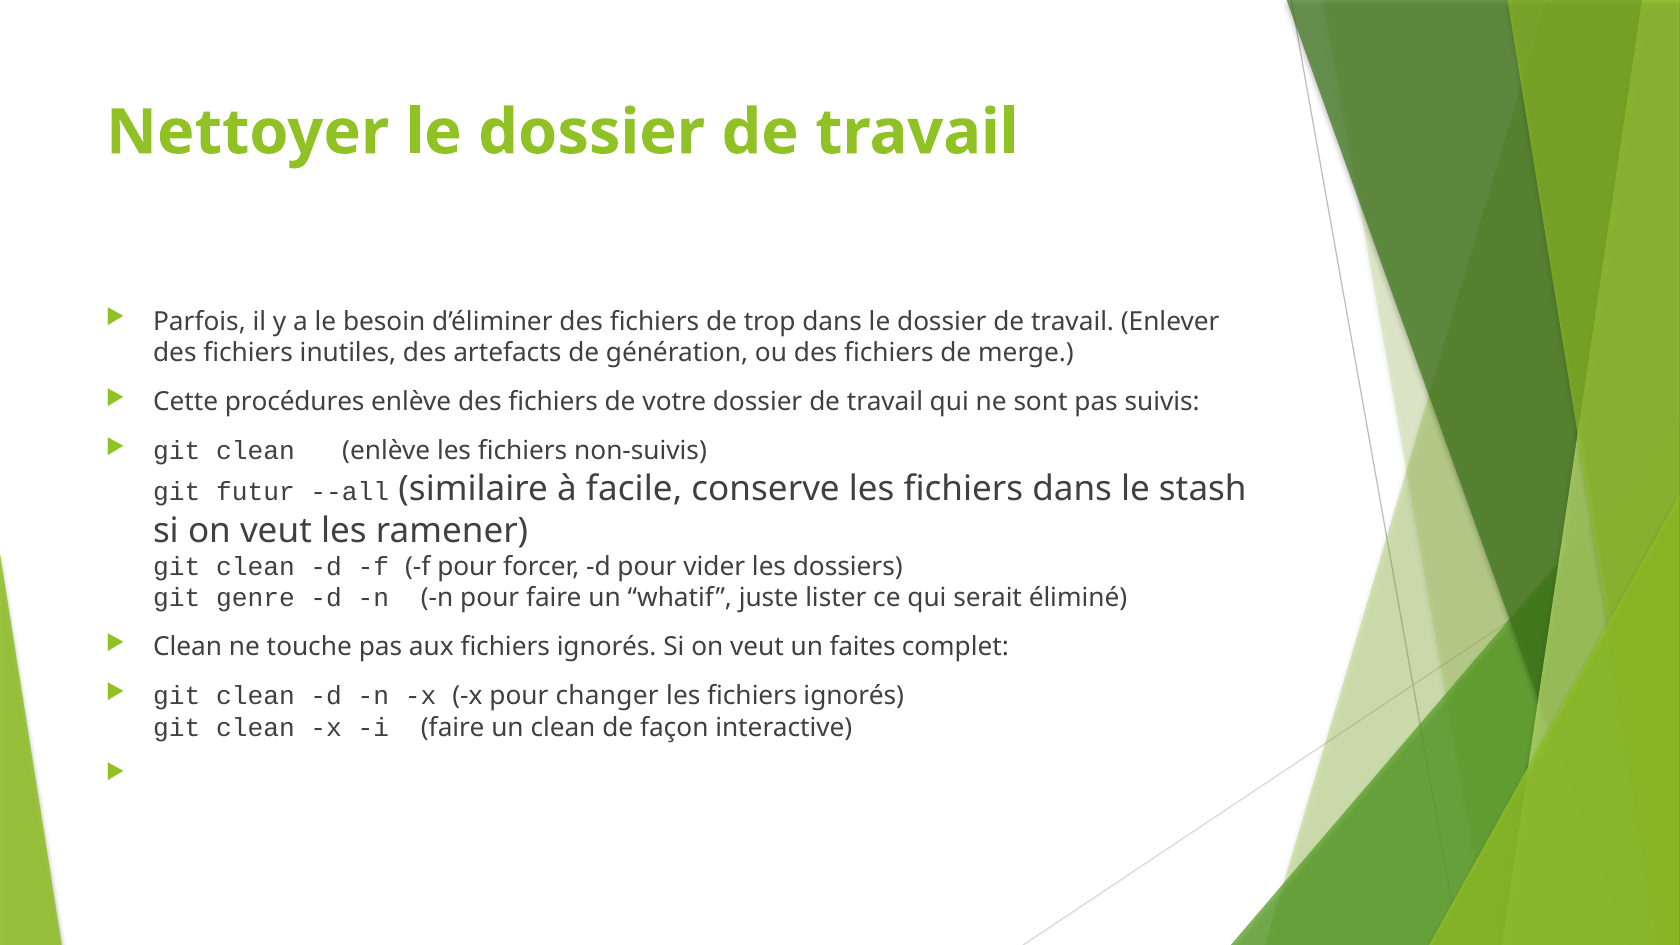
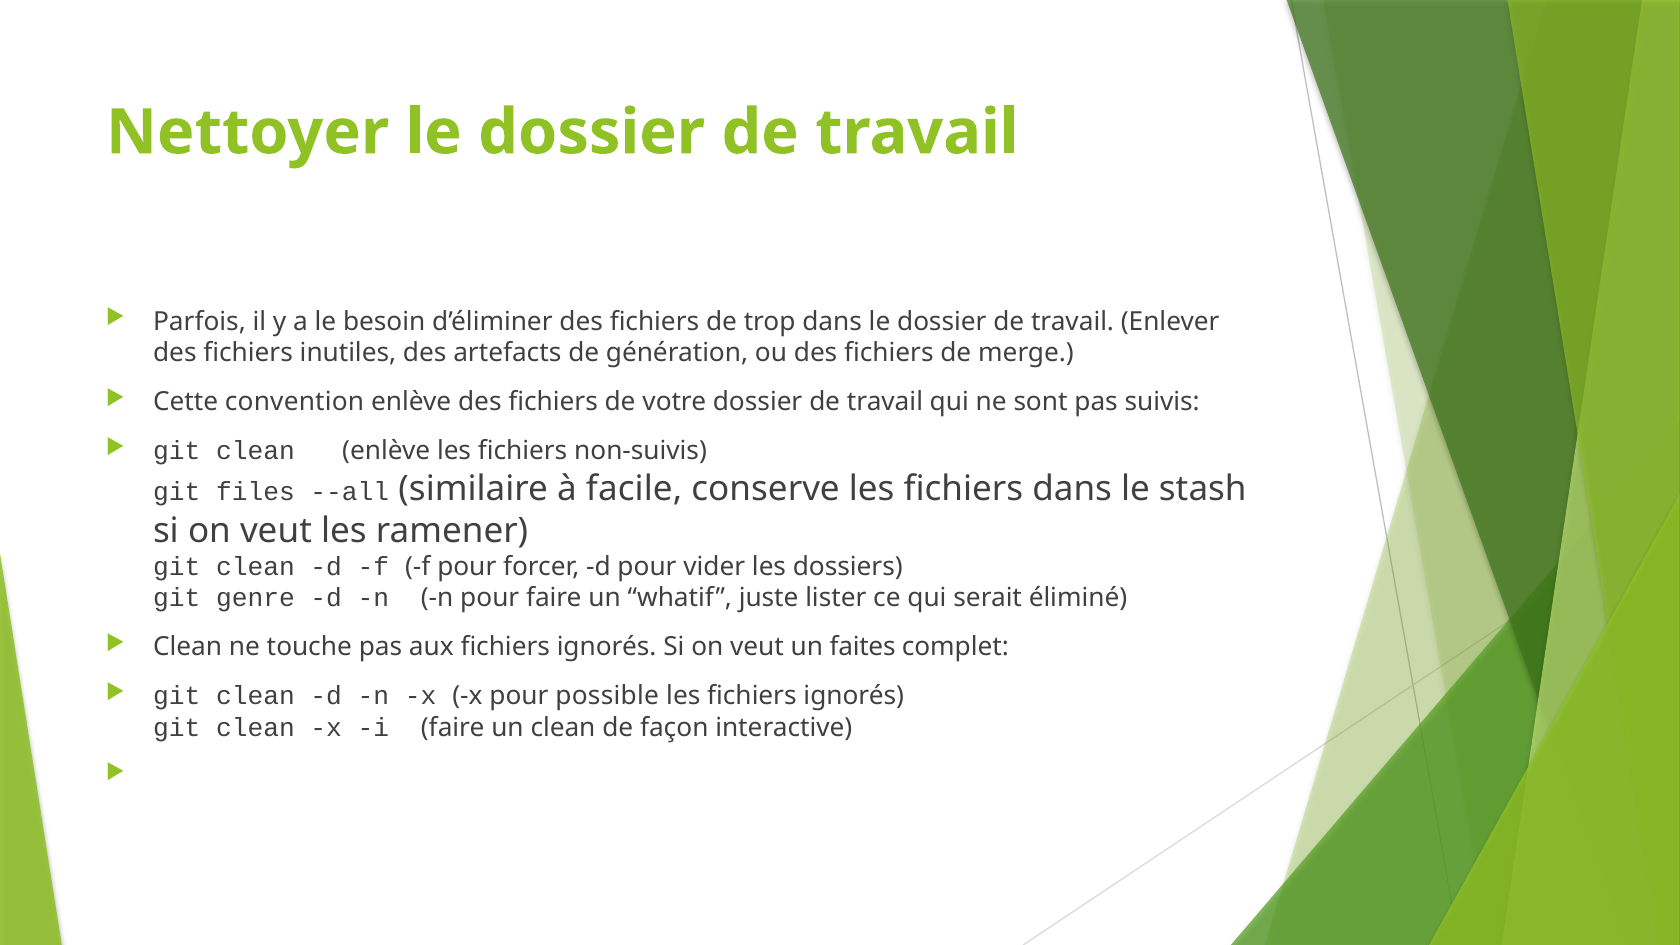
procédures: procédures -> convention (295, 402)
futur: futur -> files (255, 491)
changer: changer -> possible (607, 696)
